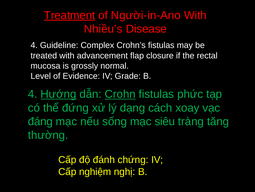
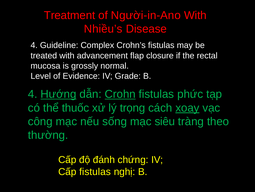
Treatment underline: present -> none (70, 15)
đứng: đứng -> thuốc (76, 107)
dạng: dạng -> trọng (133, 107)
xoay underline: none -> present (187, 107)
đáng: đáng -> công (40, 121)
tăng: tăng -> theo (218, 121)
Cấp nghiệm: nghiệm -> fistulas (95, 171)
